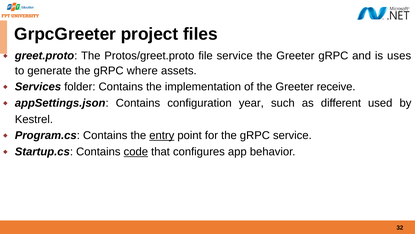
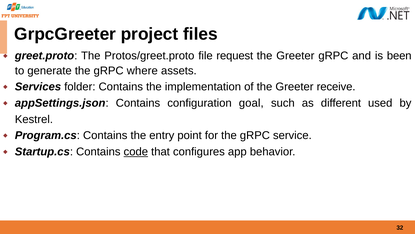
file service: service -> request (235, 56)
uses: uses -> been (399, 56)
year: year -> goal (251, 103)
entry underline: present -> none (162, 135)
